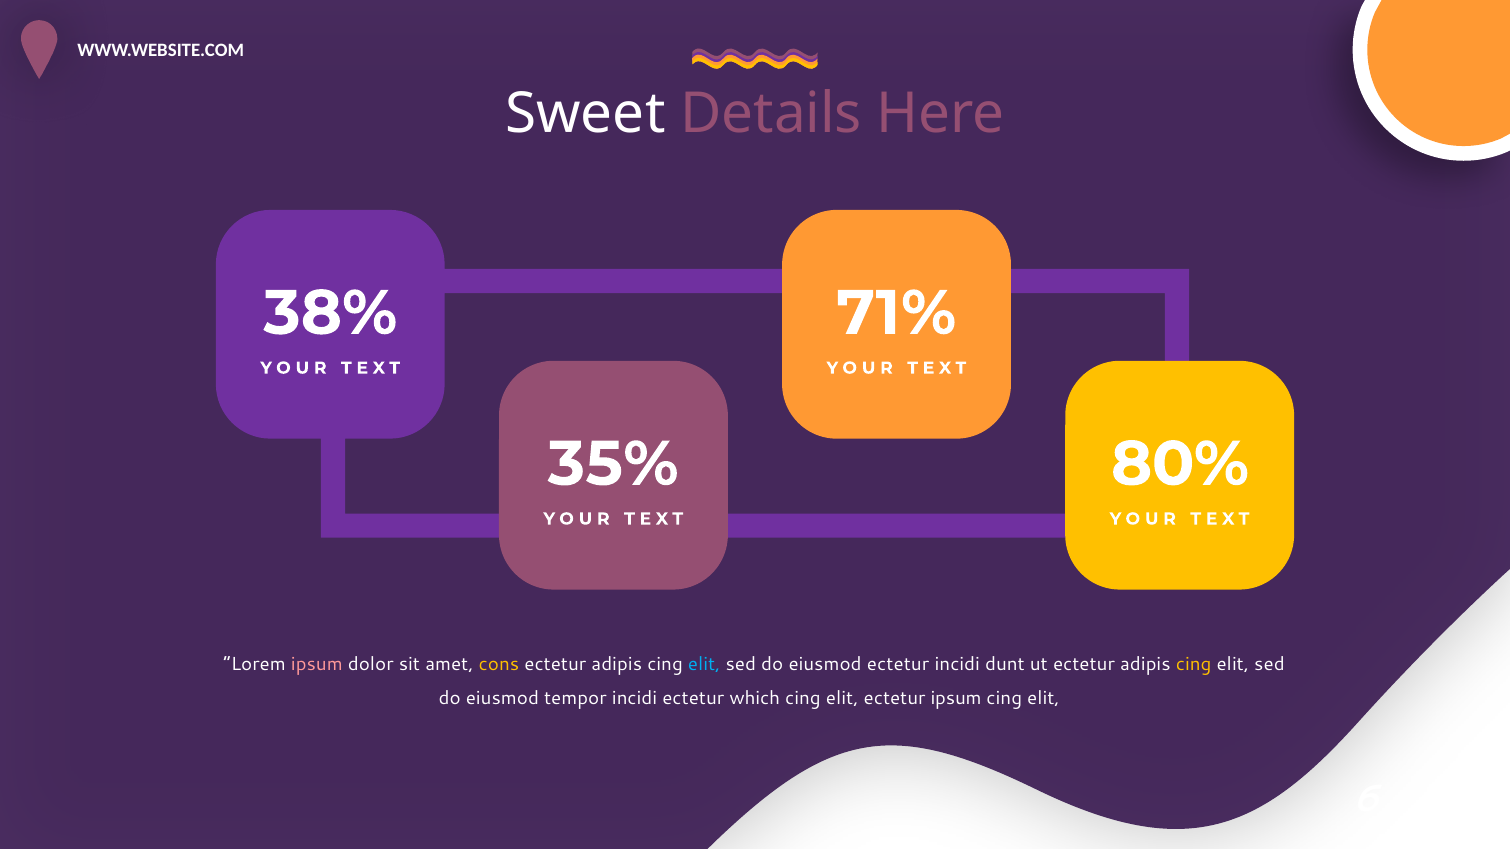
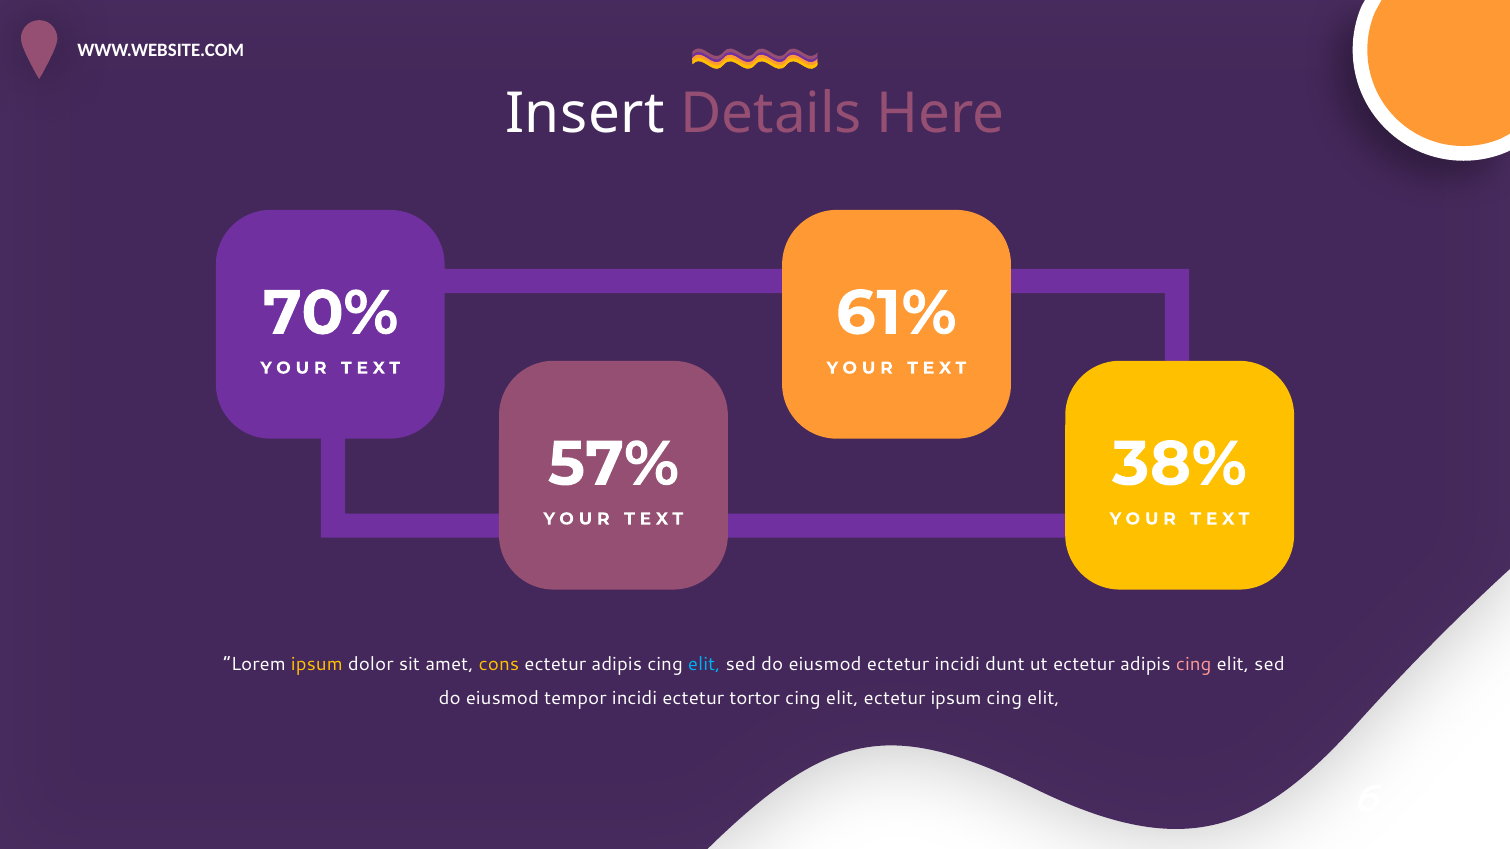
Sweet: Sweet -> Insert (585, 114)
38%: 38% -> 70% (331, 313)
71%: 71% -> 61% (896, 313)
35%: 35% -> 57% (613, 464)
80%: 80% -> 38% (1179, 464)
ipsum colour: pink -> yellow (317, 665)
cing colour: yellow -> pink (1194, 665)
which: which -> tortor (755, 699)
